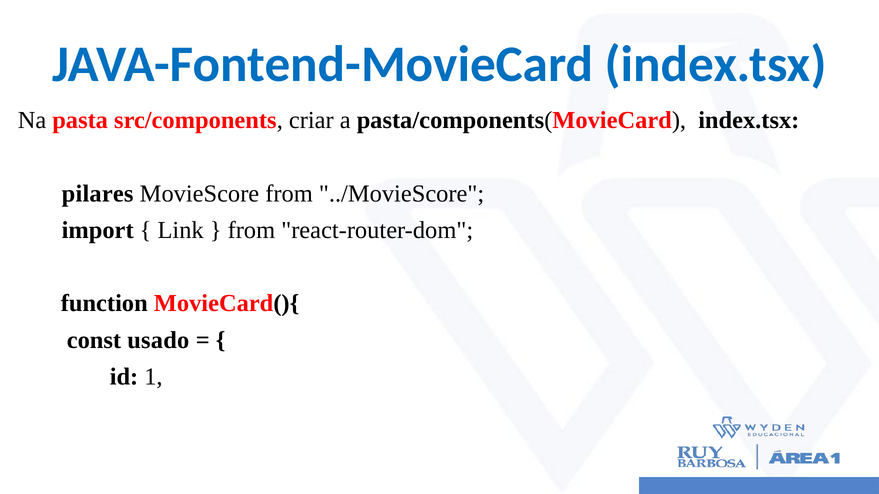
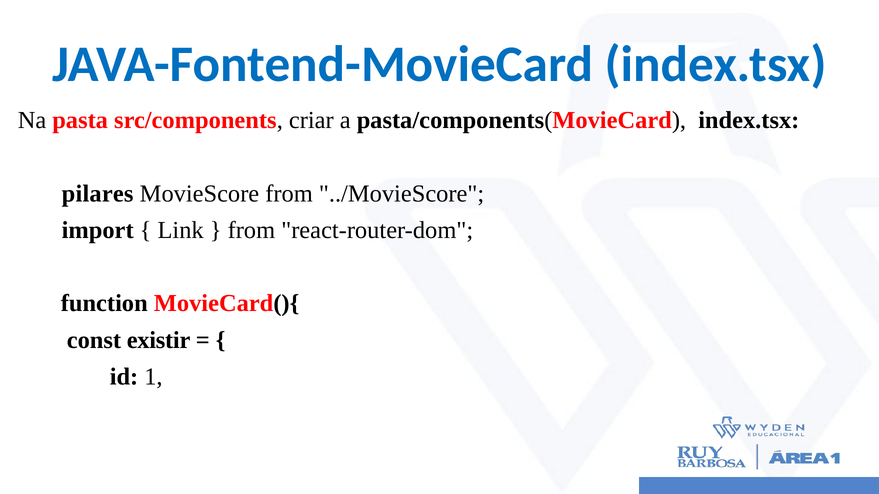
usado: usado -> existir (159, 340)
